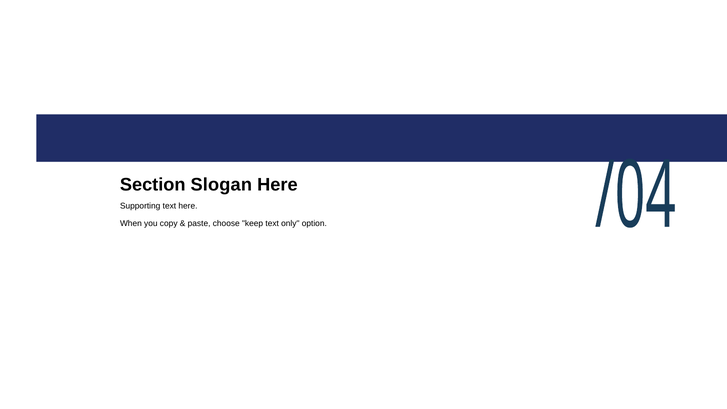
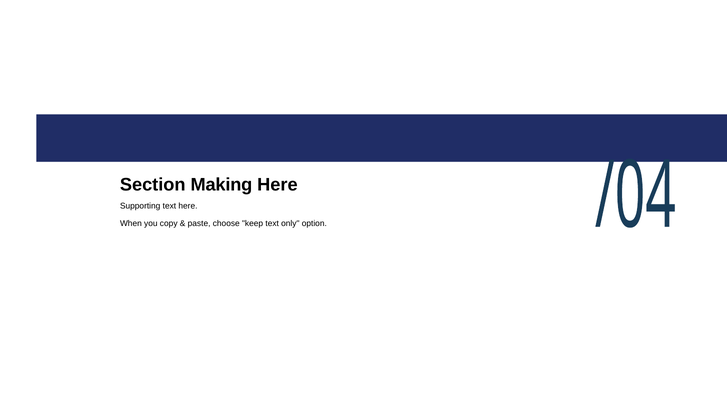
Slogan: Slogan -> Making (221, 185)
